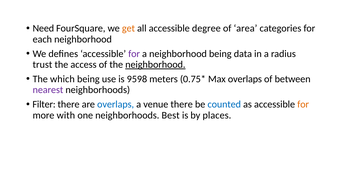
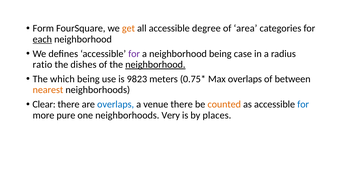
Need: Need -> Form (43, 28)
each underline: none -> present (42, 39)
data: data -> case (243, 54)
trust: trust -> ratio (42, 64)
access: access -> dishes (83, 64)
9598: 9598 -> 9823 (137, 79)
nearest colour: purple -> orange (48, 90)
Filter: Filter -> Clear (44, 104)
counted colour: blue -> orange (224, 104)
for colour: orange -> blue (303, 104)
with: with -> pure (66, 115)
Best: Best -> Very (171, 115)
